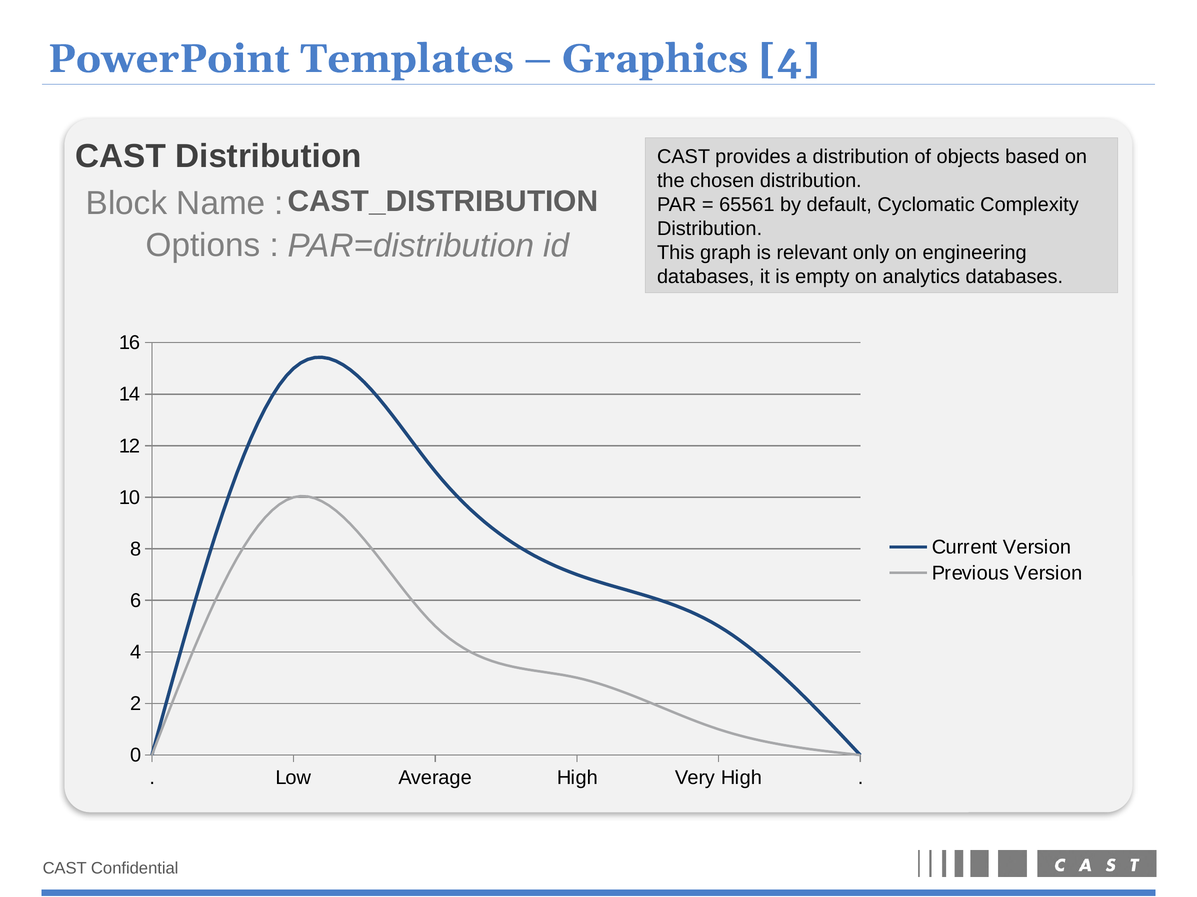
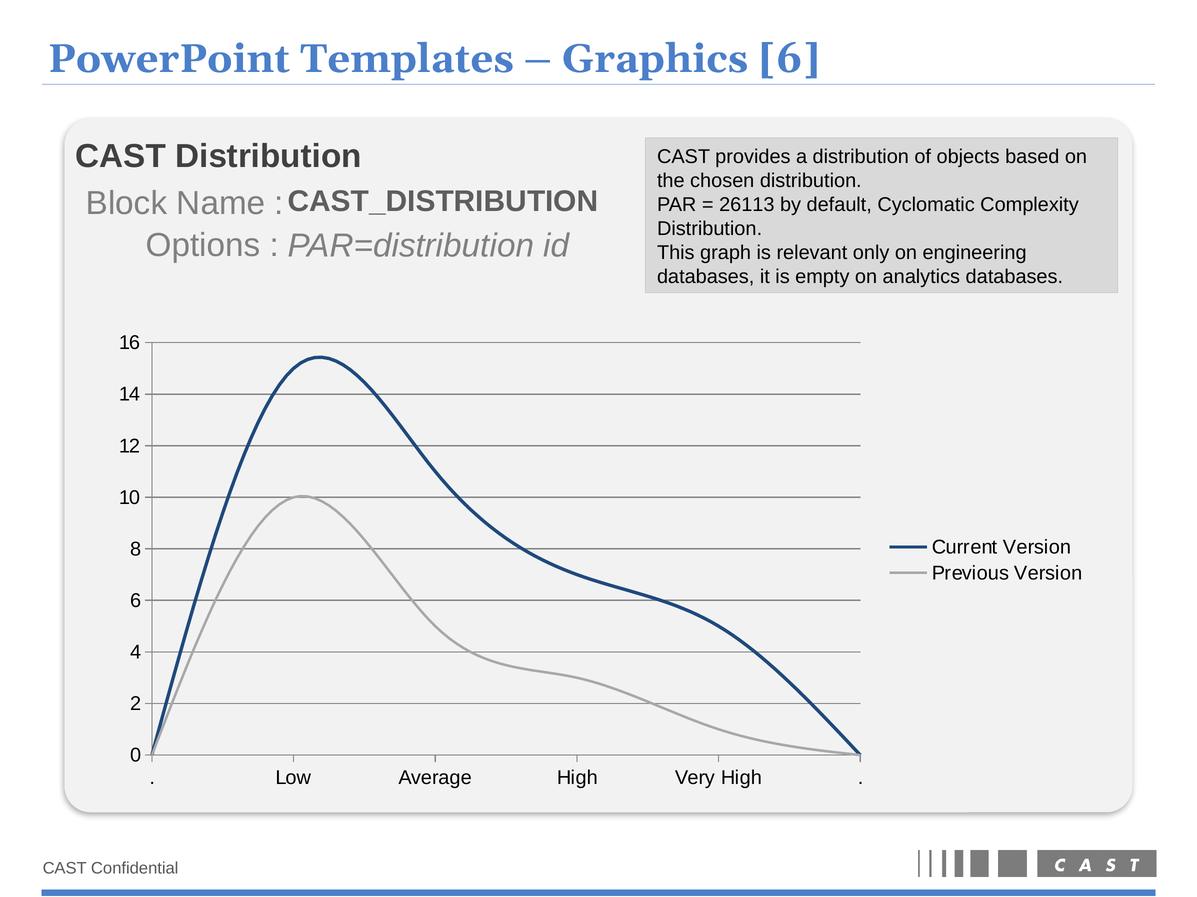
Graphics 4: 4 -> 6 (789, 59)
65561: 65561 -> 26113 (747, 205)
